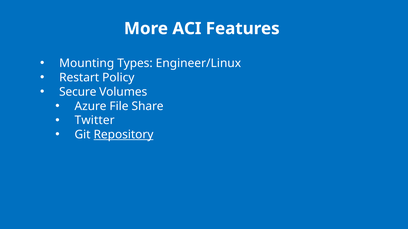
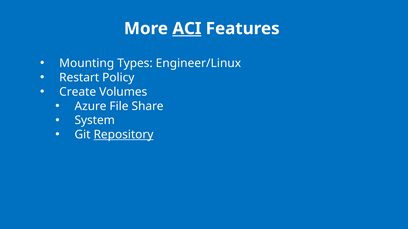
ACI underline: none -> present (187, 29)
Secure: Secure -> Create (78, 92)
Twitter: Twitter -> System (95, 121)
